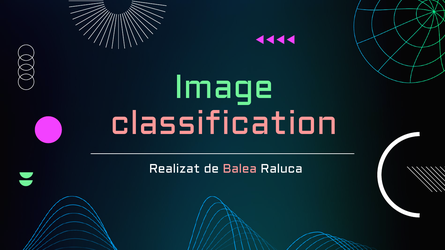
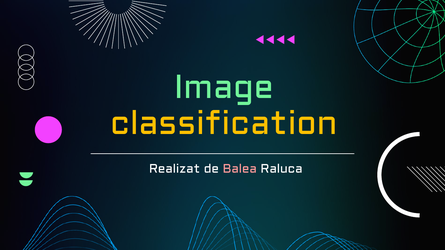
classification colour: pink -> yellow (224, 123)
